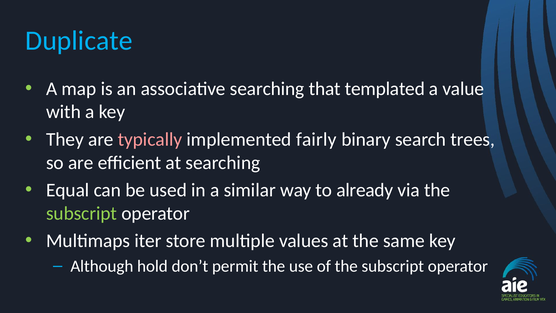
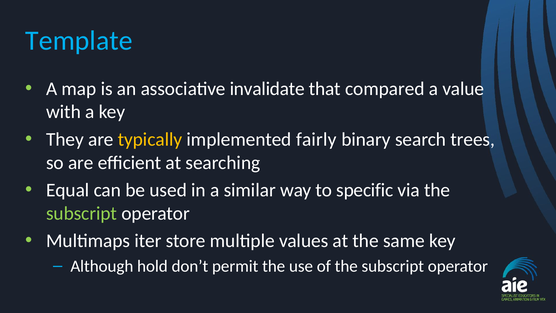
Duplicate: Duplicate -> Template (79, 41)
associative searching: searching -> invalidate (267, 89)
templated: templated -> compared (385, 89)
typically colour: pink -> yellow (150, 139)
already: already -> specific (365, 190)
